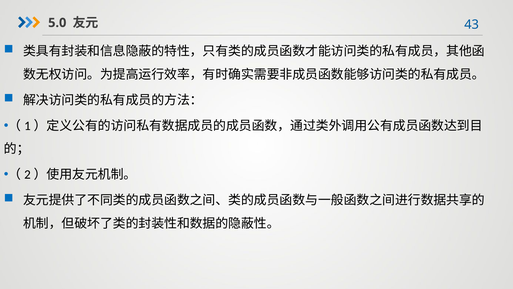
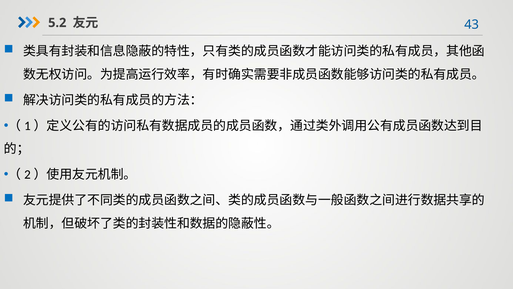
5.0: 5.0 -> 5.2 (57, 23)
